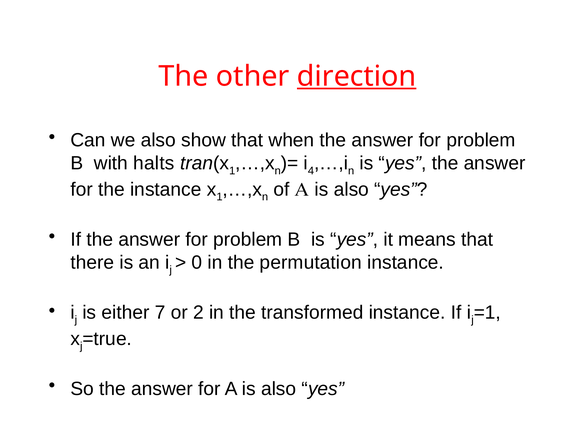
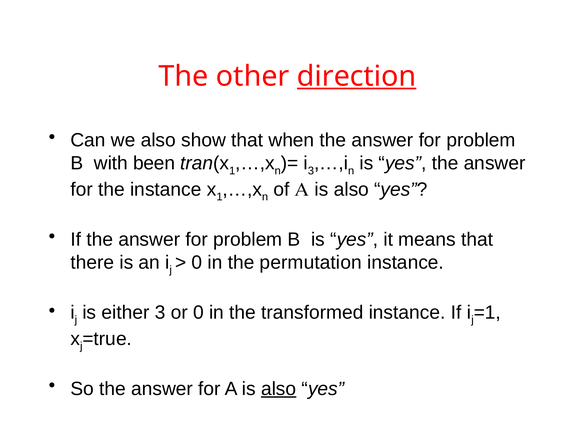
halts: halts -> been (154, 163)
4: 4 -> 3 (311, 171)
either 7: 7 -> 3 (160, 313)
or 2: 2 -> 0 (198, 313)
also underline: none -> present (279, 389)
